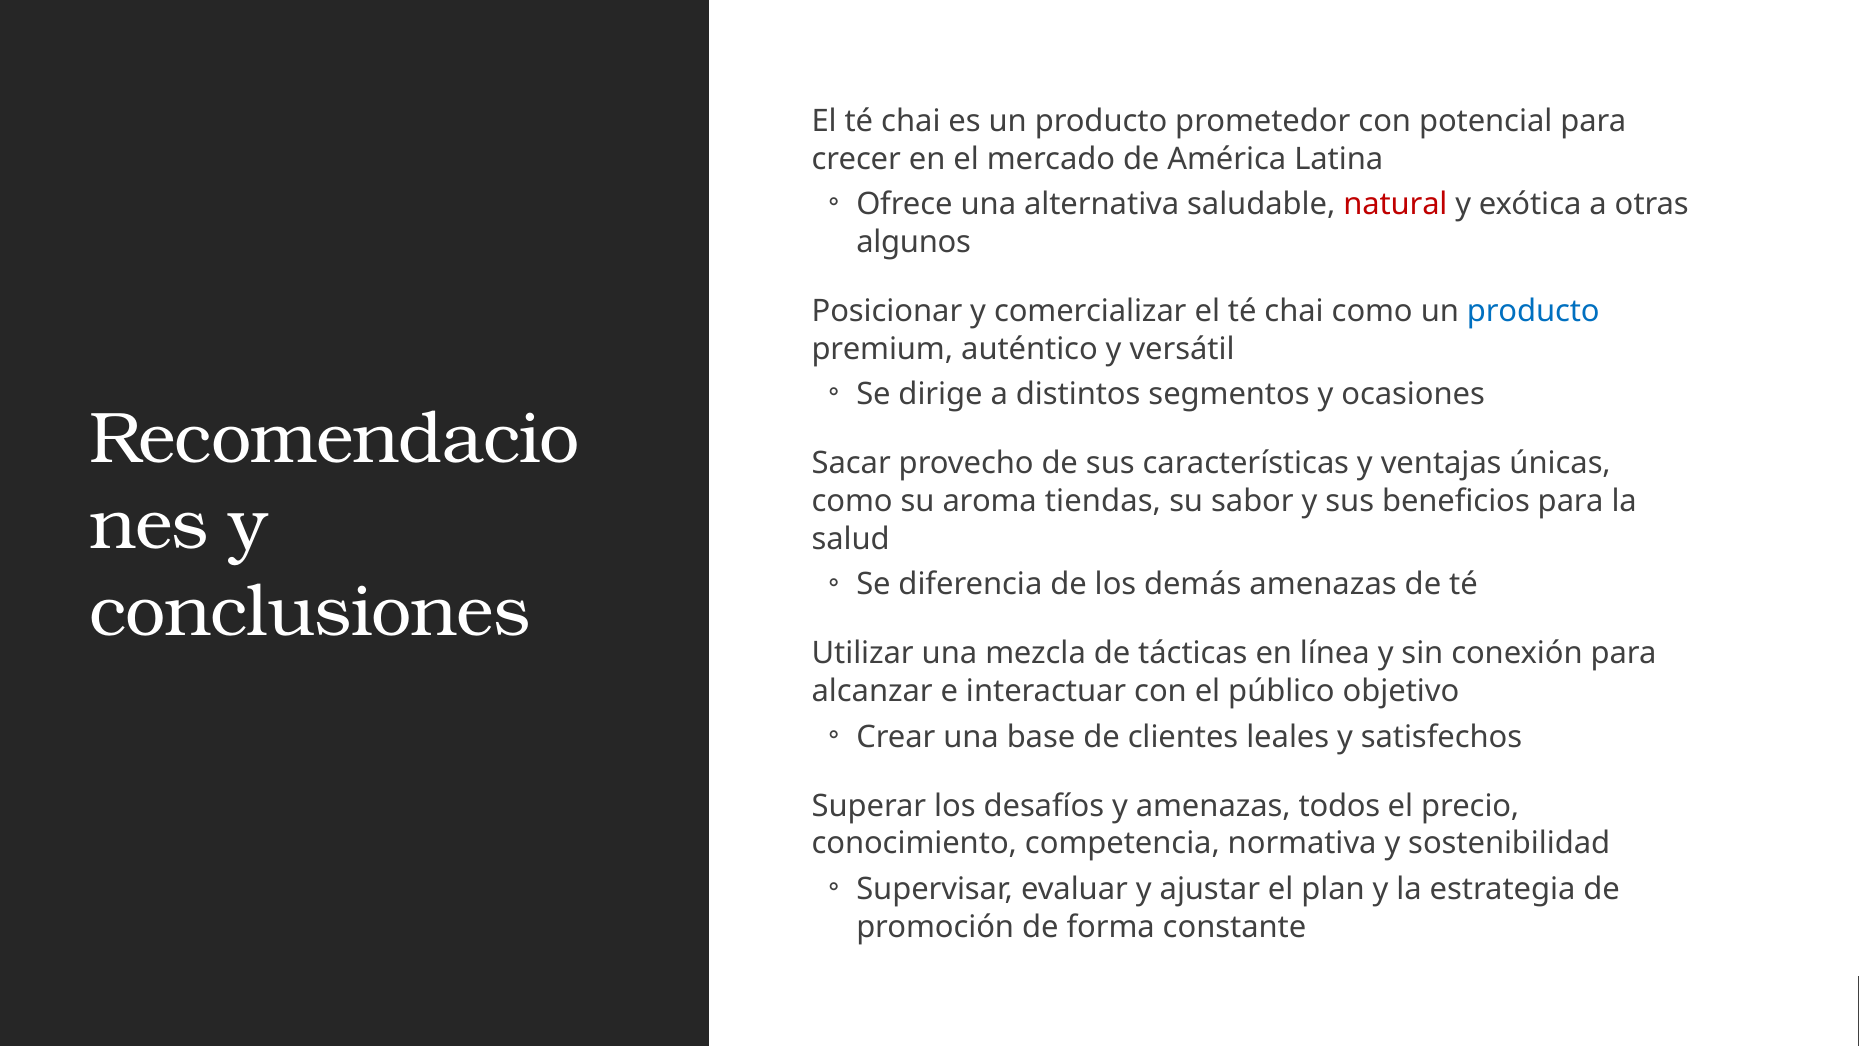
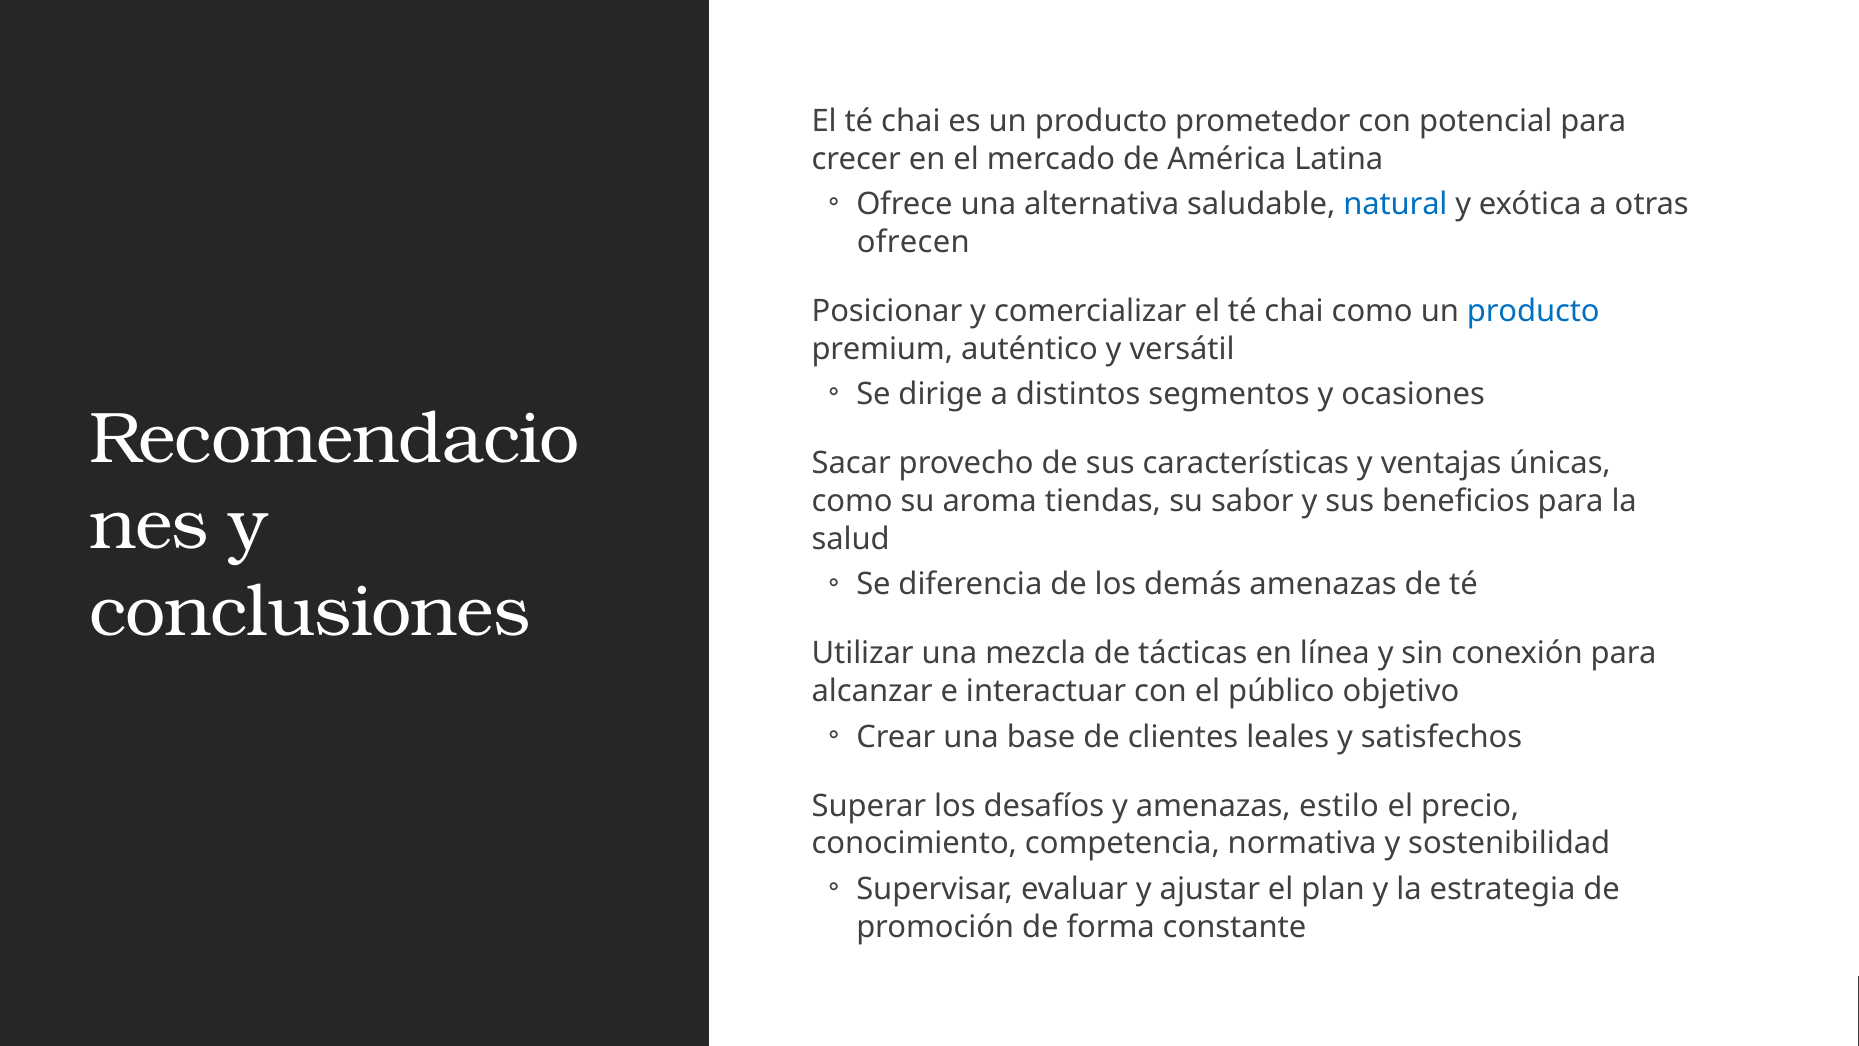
natural colour: red -> blue (1395, 205)
algunos: algunos -> ofrecen (913, 242)
todos: todos -> estilo (1339, 806)
